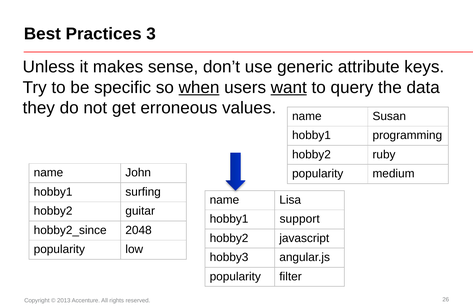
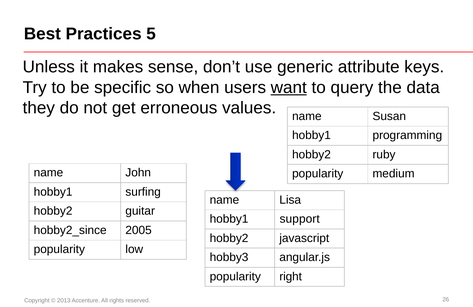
3: 3 -> 5 (151, 34)
when underline: present -> none (199, 88)
2048: 2048 -> 2005 (139, 230)
filter: filter -> right (291, 277)
